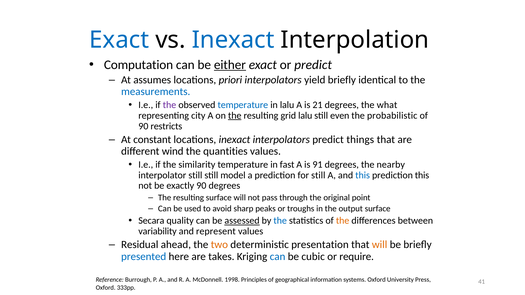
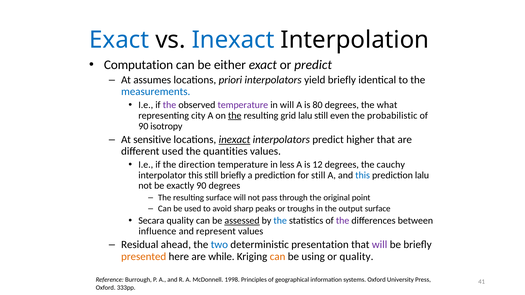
either underline: present -> none (230, 65)
temperature colour: blue -> purple (243, 105)
in lalu: lalu -> will (287, 105)
21: 21 -> 80 (318, 105)
restricts: restricts -> isotropy (166, 126)
constant: constant -> sensitive (152, 140)
inexact underline: none -> present (235, 140)
things: things -> higher (360, 140)
different wind: wind -> used (173, 151)
similarity: similarity -> direction (197, 165)
fast: fast -> less (287, 165)
91: 91 -> 12 (318, 165)
nearby: nearby -> cauchy (391, 165)
interpolator still: still -> this (195, 175)
still model: model -> briefly (233, 175)
prediction this: this -> lalu (422, 175)
the colour: orange -> purple (343, 221)
variability: variability -> influence (157, 232)
two colour: orange -> blue (219, 245)
will colour: orange -> purple (380, 245)
presented colour: blue -> orange (144, 257)
takes: takes -> while (221, 257)
can colour: blue -> orange (278, 257)
cubic: cubic -> using (313, 257)
or require: require -> quality (357, 257)
